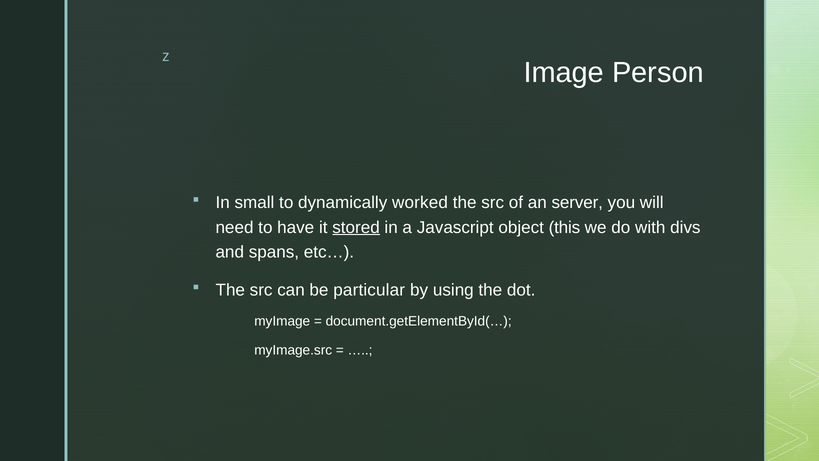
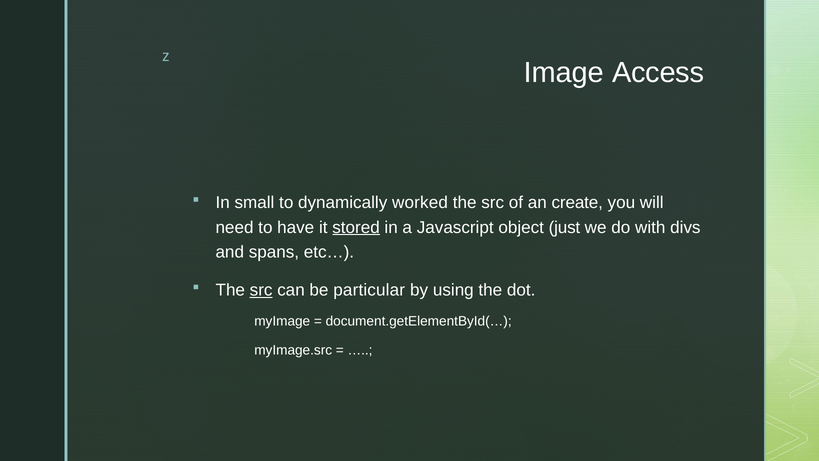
Person: Person -> Access (658, 73)
server: server -> create (577, 203)
this: this -> just (564, 227)
src underline: none -> present (261, 290)
